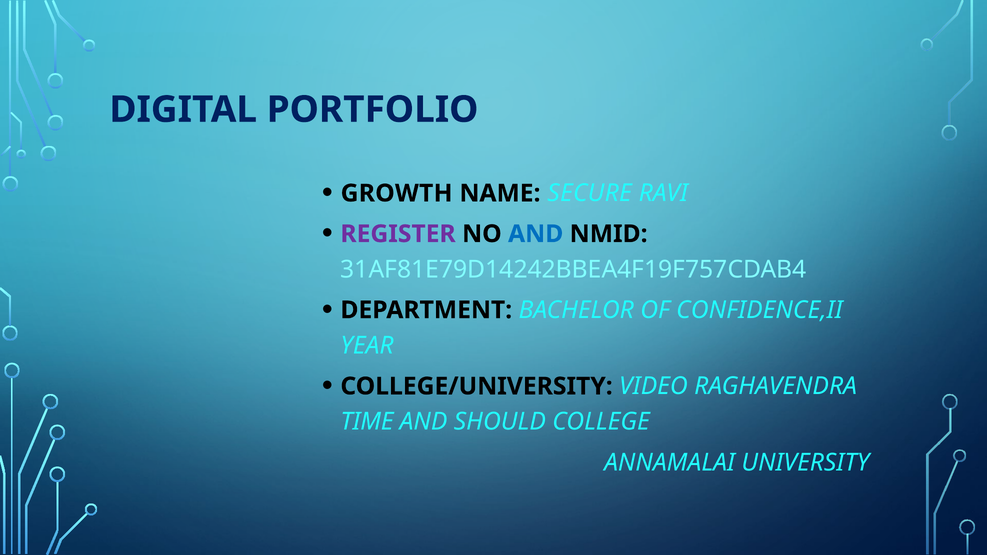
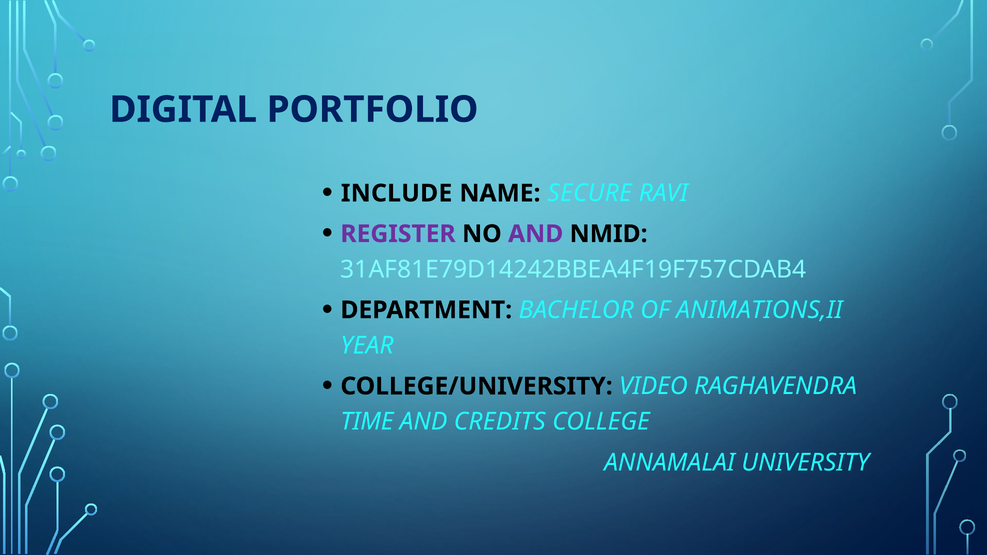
GROWTH: GROWTH -> INCLUDE (397, 193)
AND colour: blue -> purple (536, 234)
CONFIDENCE,II: CONFIDENCE,II -> ANIMATIONS,II (759, 310)
SHOULD: SHOULD -> CREDITS (500, 422)
